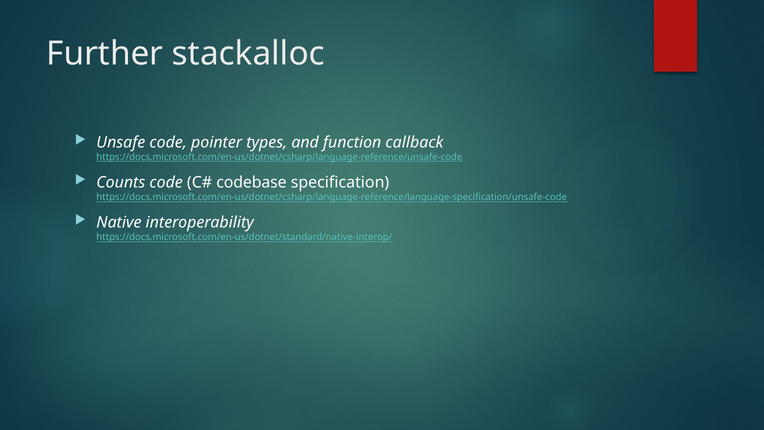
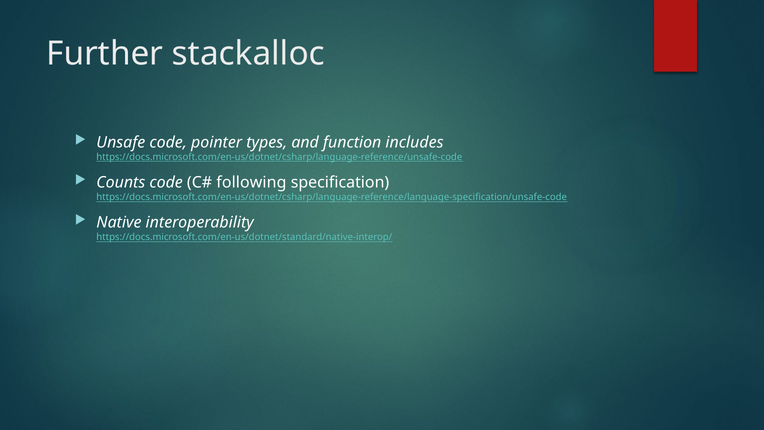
callback: callback -> includes (415, 142)
codebase: codebase -> following (251, 182)
